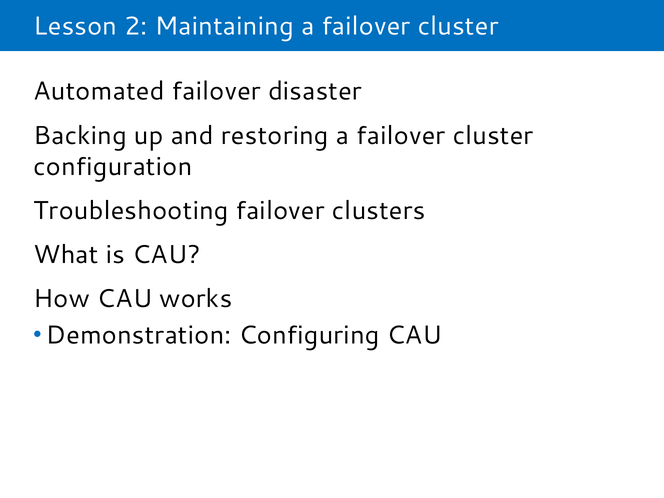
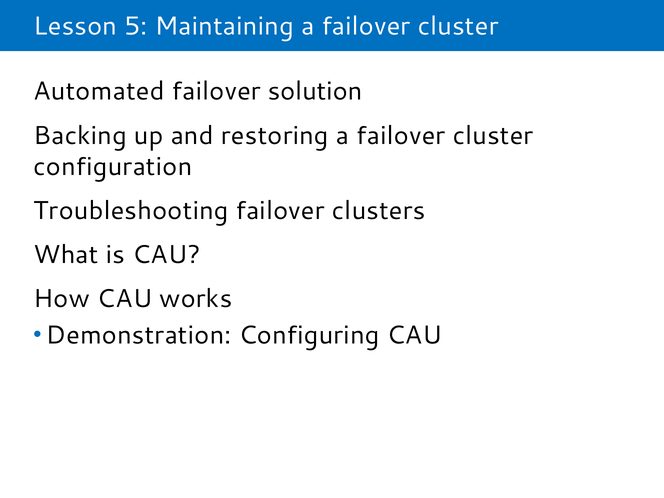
2: 2 -> 5 (136, 26)
disaster: disaster -> solution (315, 91)
